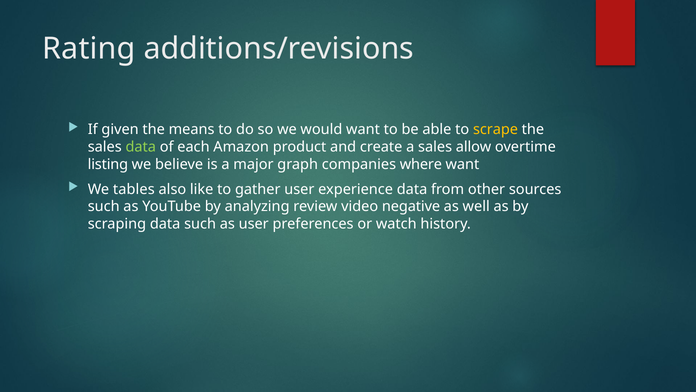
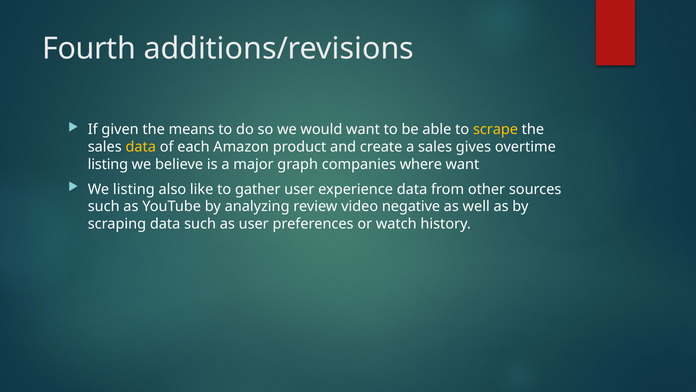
Rating: Rating -> Fourth (89, 49)
data colour: light green -> yellow (141, 147)
allow: allow -> gives (473, 147)
We tables: tables -> listing (134, 189)
